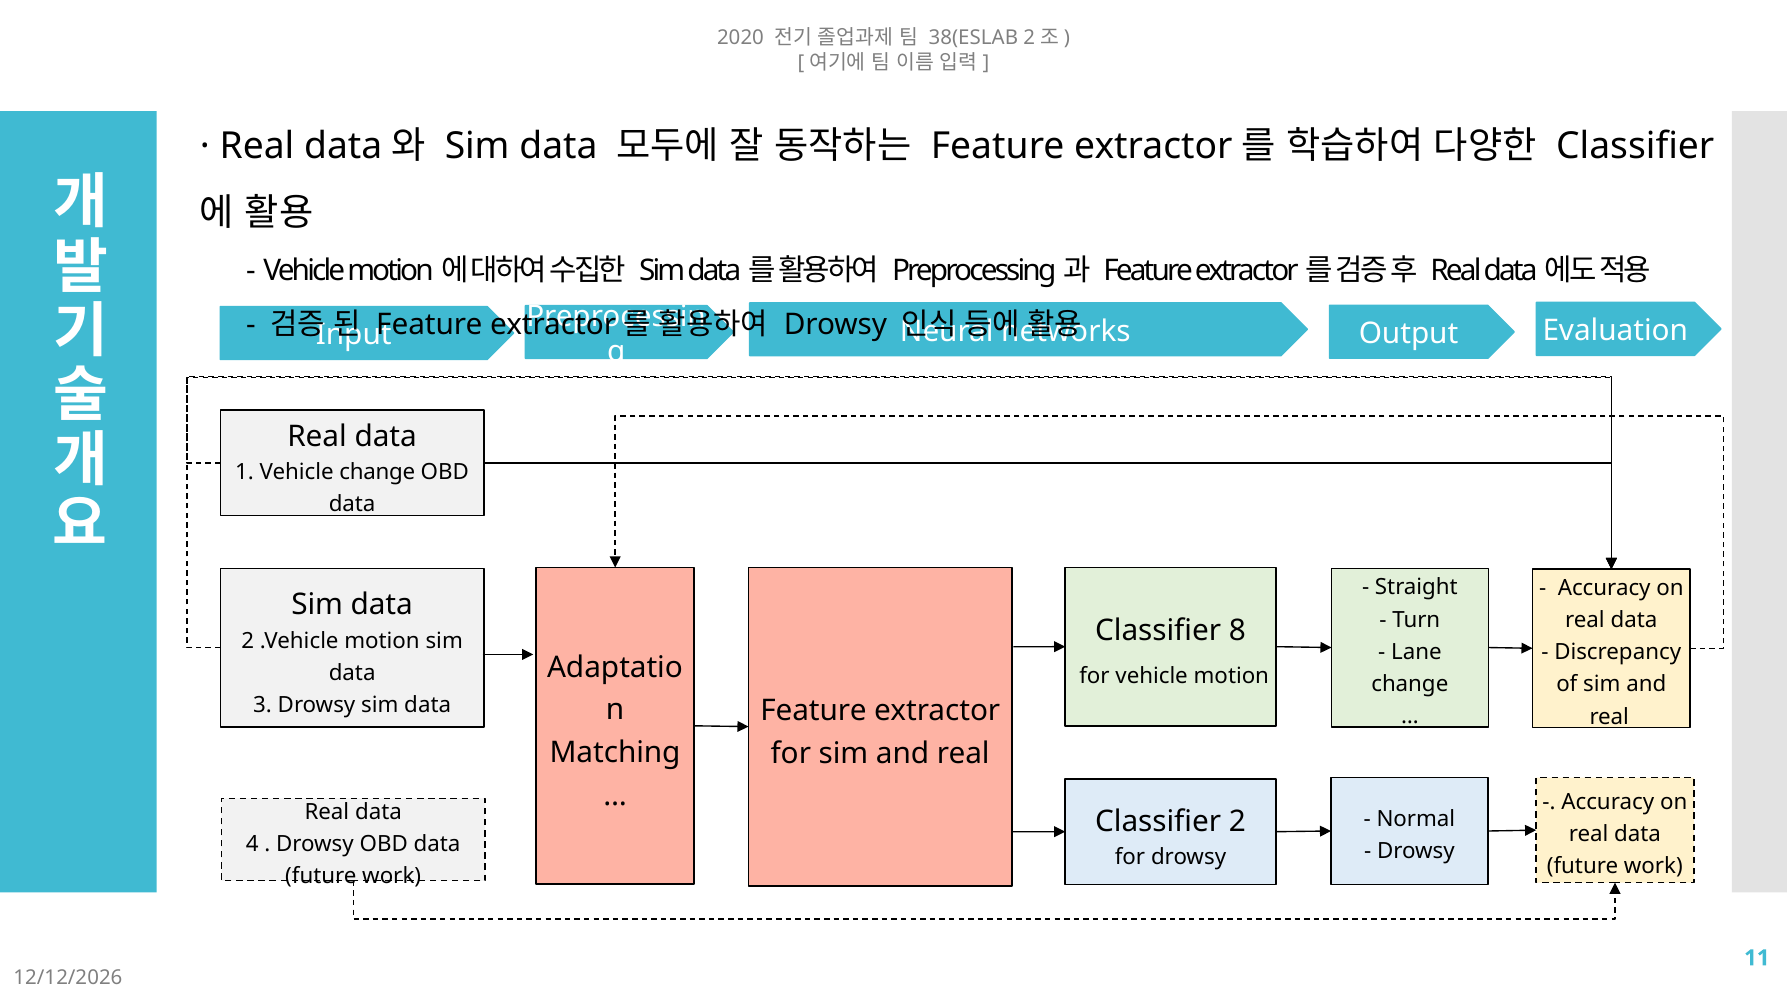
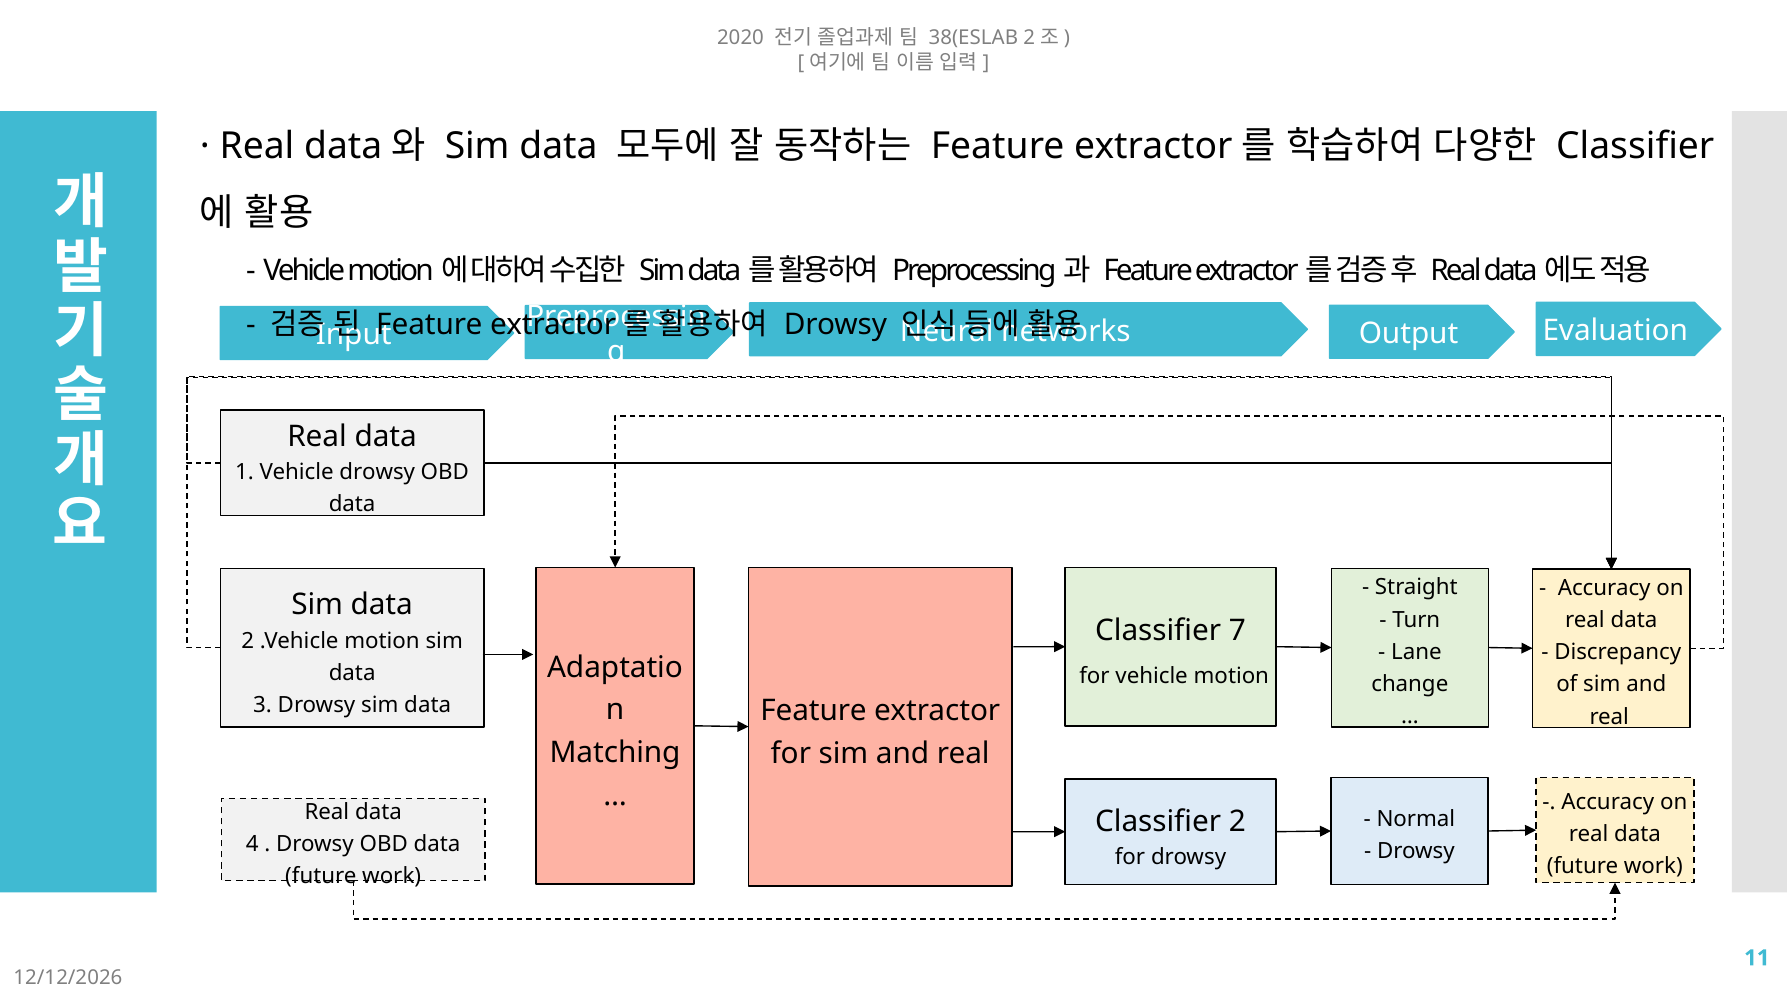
Vehicle change: change -> drowsy (377, 473)
8: 8 -> 7 (1237, 631)
